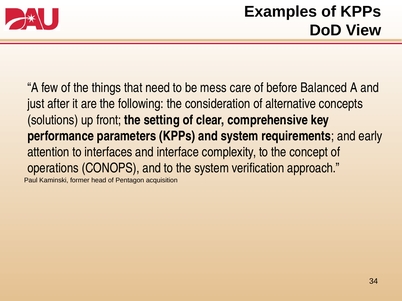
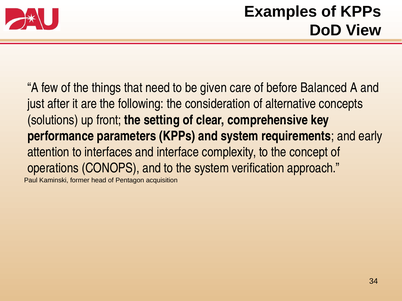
mess: mess -> given (214, 88)
